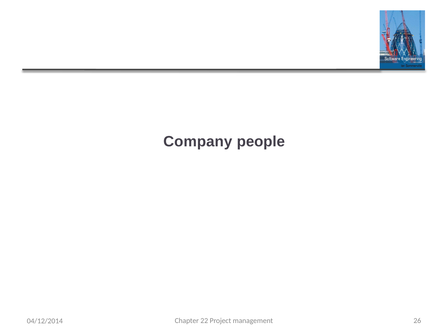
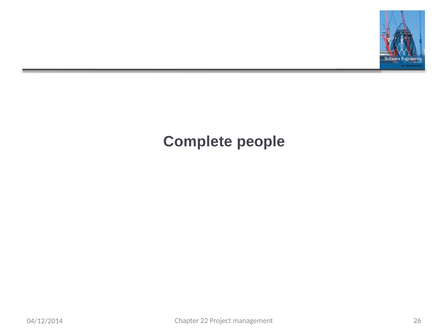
Company: Company -> Complete (198, 142)
